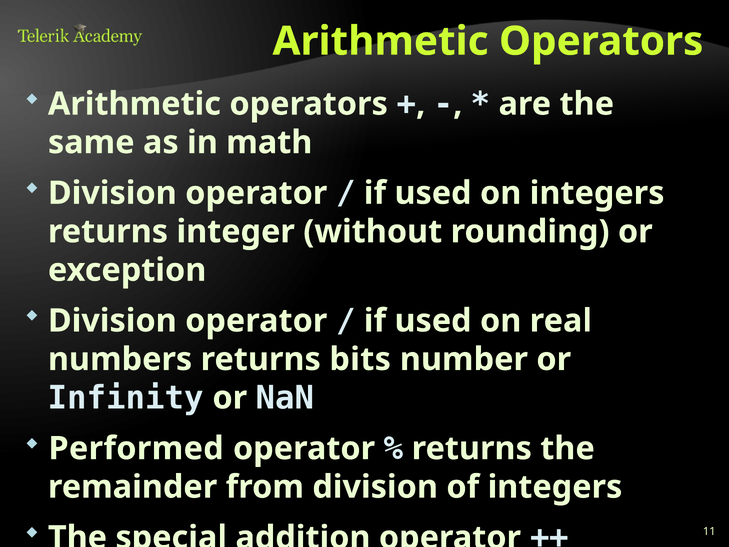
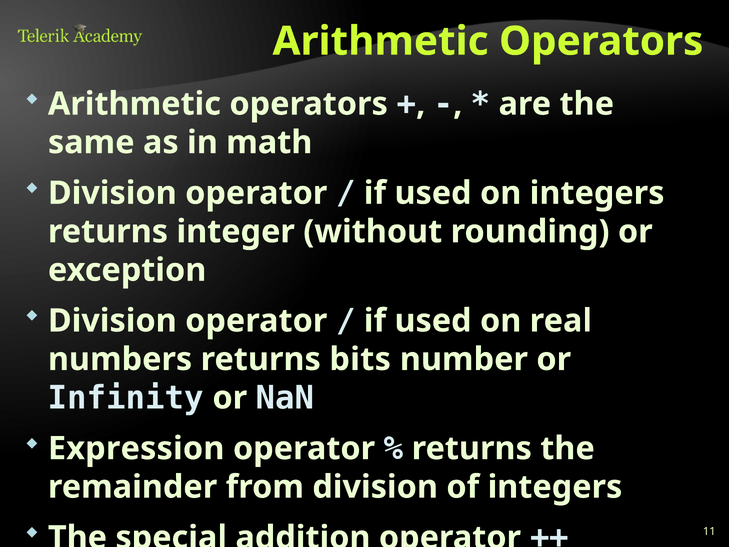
Performed: Performed -> Expression (136, 448)
